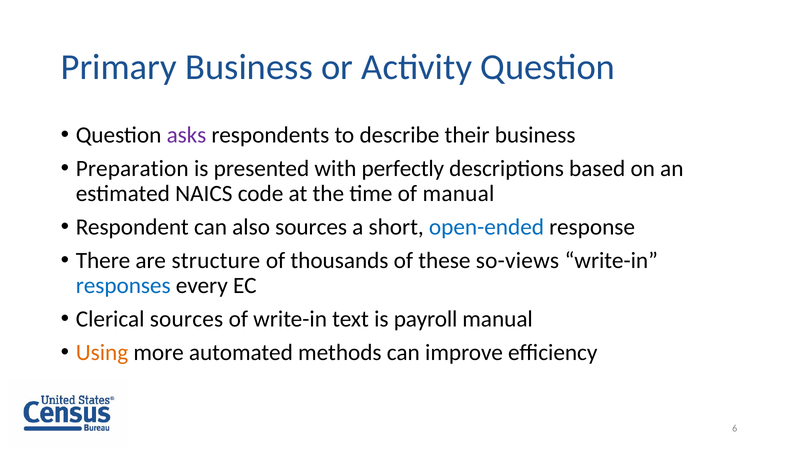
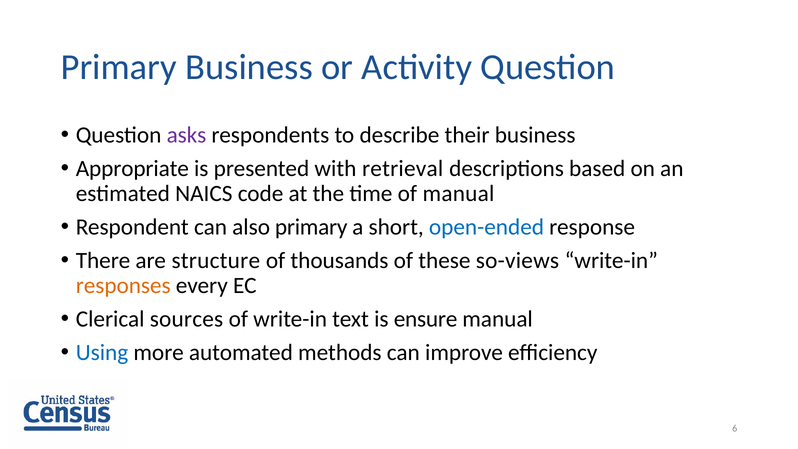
Preparation: Preparation -> Appropriate (132, 168)
perfectly: perfectly -> retrieval (403, 168)
also sources: sources -> primary (311, 227)
responses colour: blue -> orange (123, 286)
payroll: payroll -> ensure (426, 319)
Using colour: orange -> blue (102, 352)
